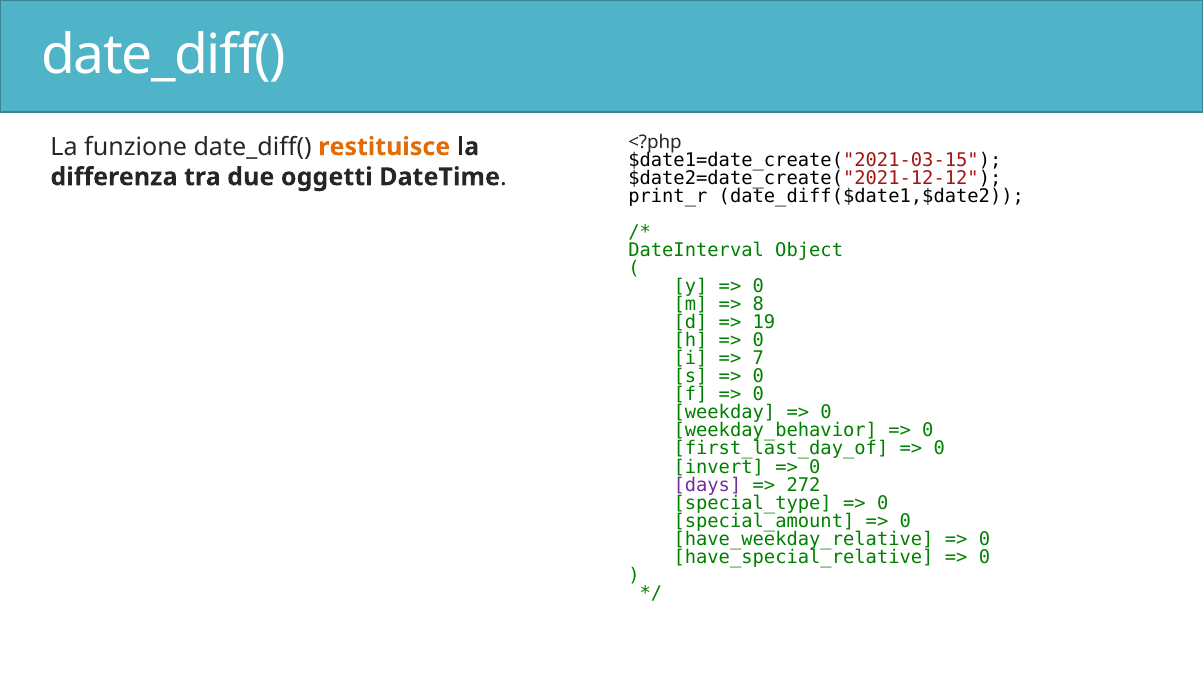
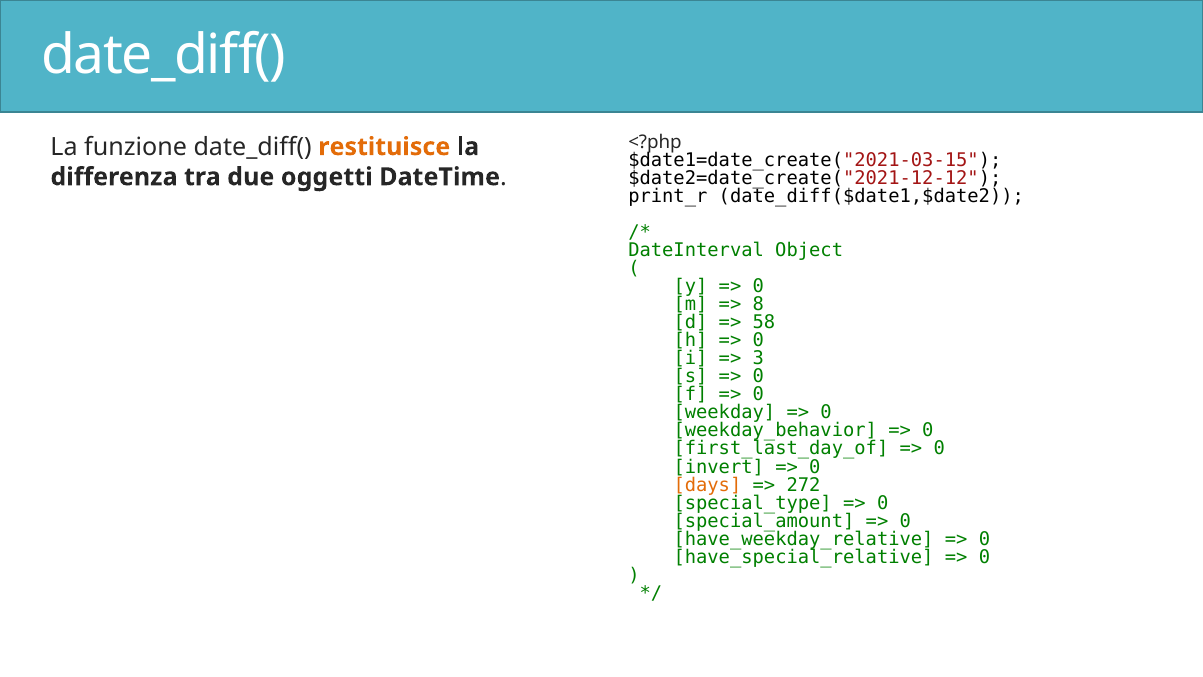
19: 19 -> 58 (764, 322)
7: 7 -> 3 (758, 358)
days colour: purple -> orange (707, 485)
